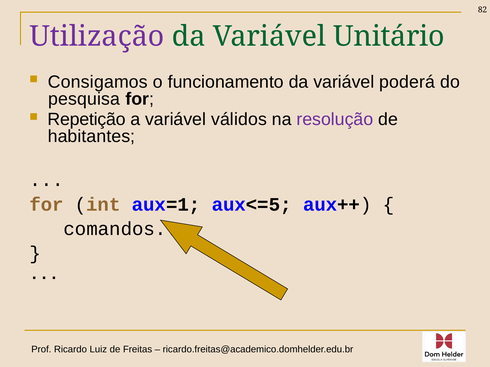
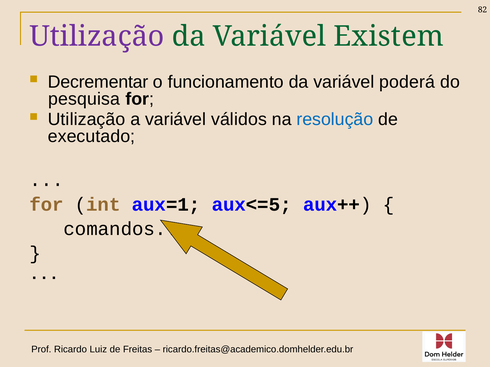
Unitário: Unitário -> Existem (389, 36)
Consigamos: Consigamos -> Decrementar (98, 82)
Repetição: Repetição -> Utilização (87, 120)
resolução colour: purple -> blue (335, 120)
habitantes: habitantes -> executado (91, 137)
